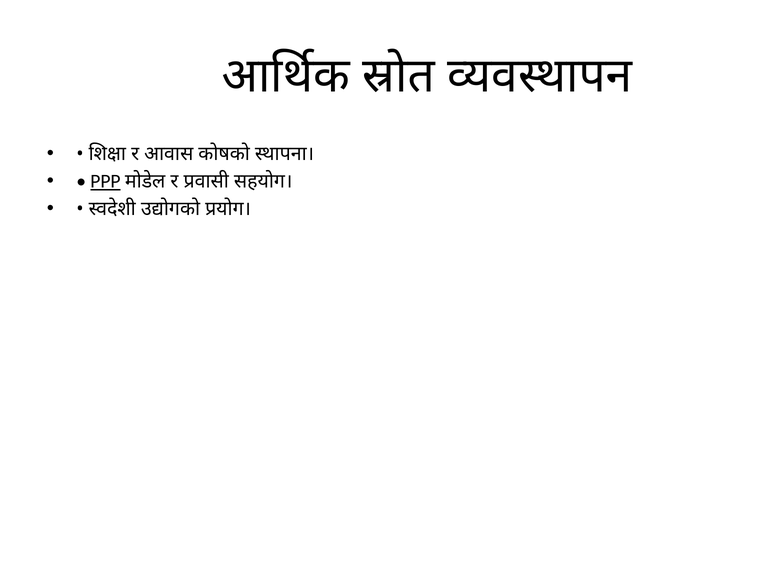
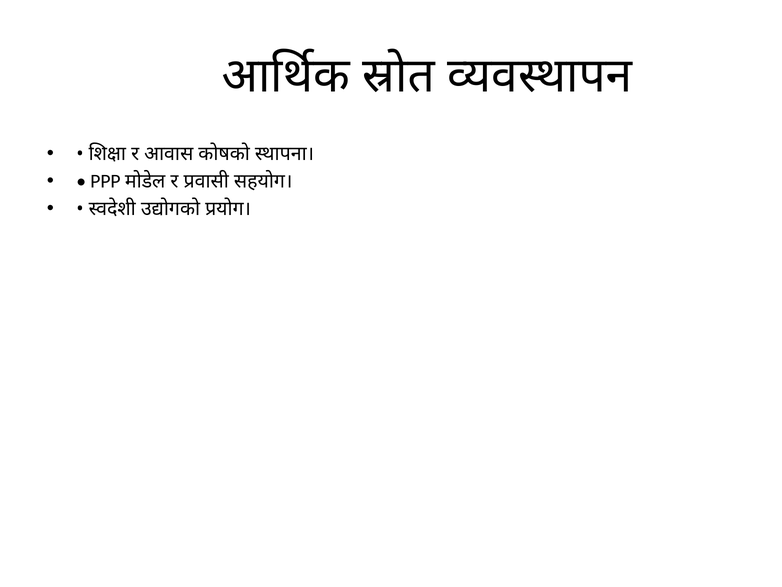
PPP underline: present -> none (105, 181)
